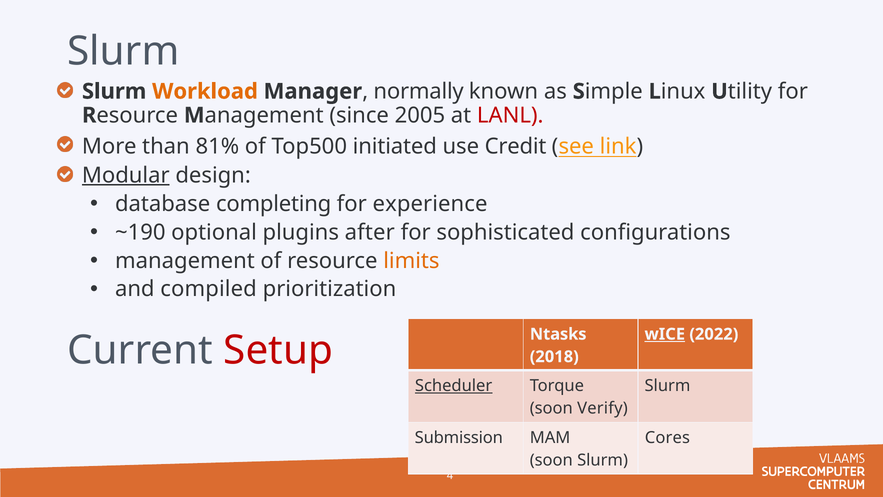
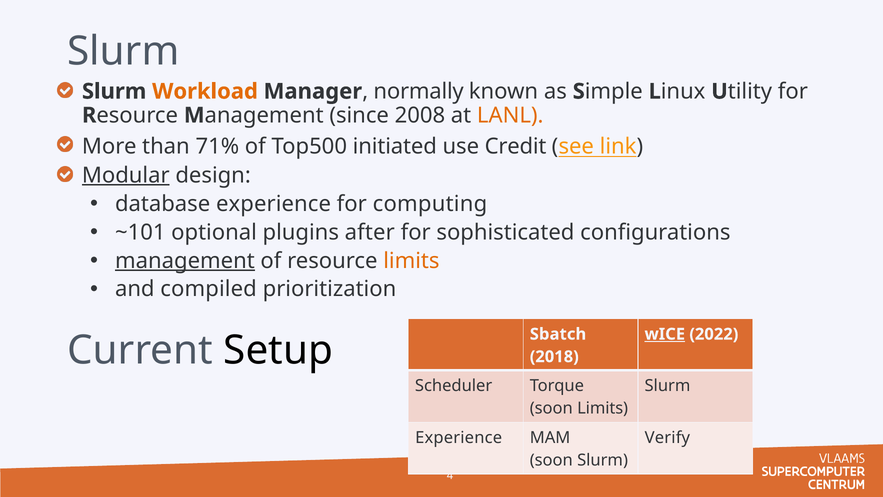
2005: 2005 -> 2008 (420, 115)
LANL colour: red -> orange (510, 115)
81%: 81% -> 71% (217, 146)
database completing: completing -> experience (273, 204)
experience: experience -> computing (430, 204)
~190: ~190 -> ~101 (140, 232)
management underline: none -> present (185, 261)
Ntasks: Ntasks -> Sbatch (558, 334)
Setup colour: red -> black (278, 350)
Scheduler underline: present -> none (454, 386)
soon Verify: Verify -> Limits (603, 408)
Submission: Submission -> Experience (459, 437)
Cores: Cores -> Verify (667, 437)
